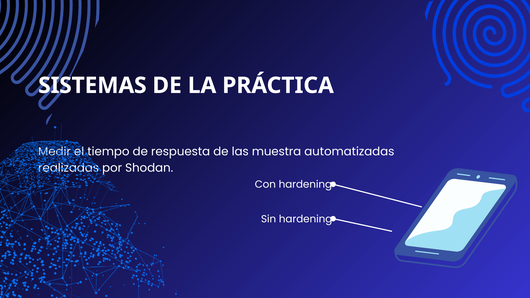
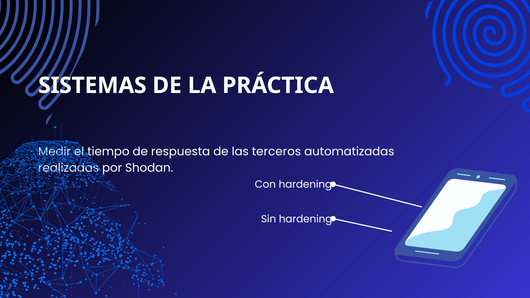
muestra: muestra -> terceros (276, 152)
